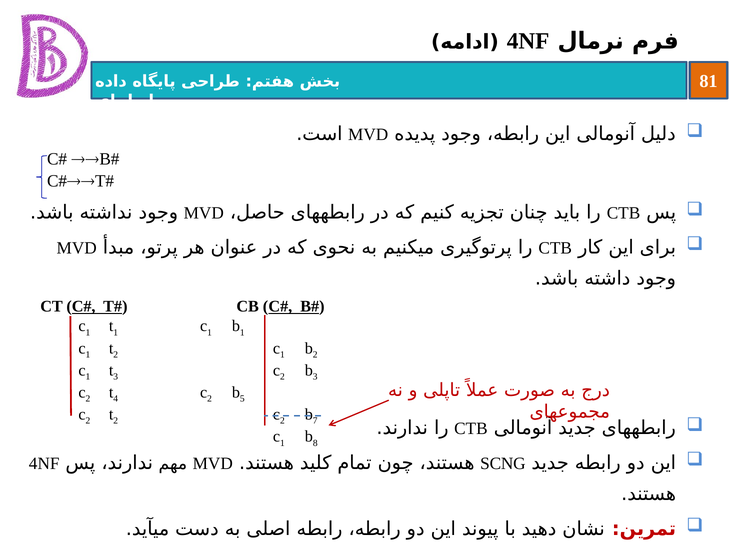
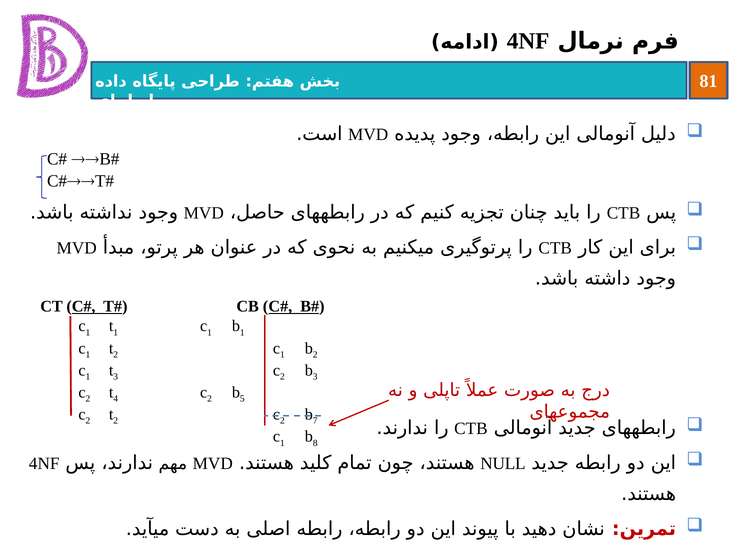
SCNG: SCNG -> NULL (503, 463)
